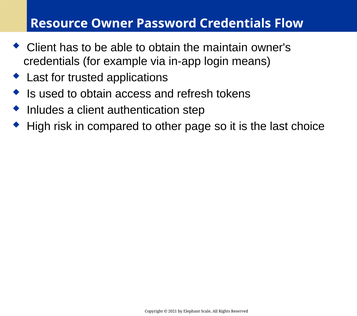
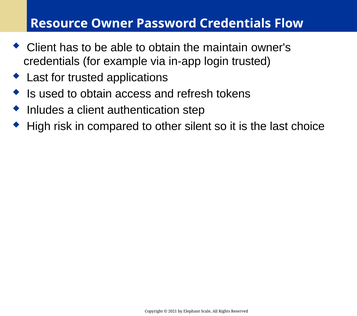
login means: means -> trusted (251, 61)
page: page -> silent (198, 126)
